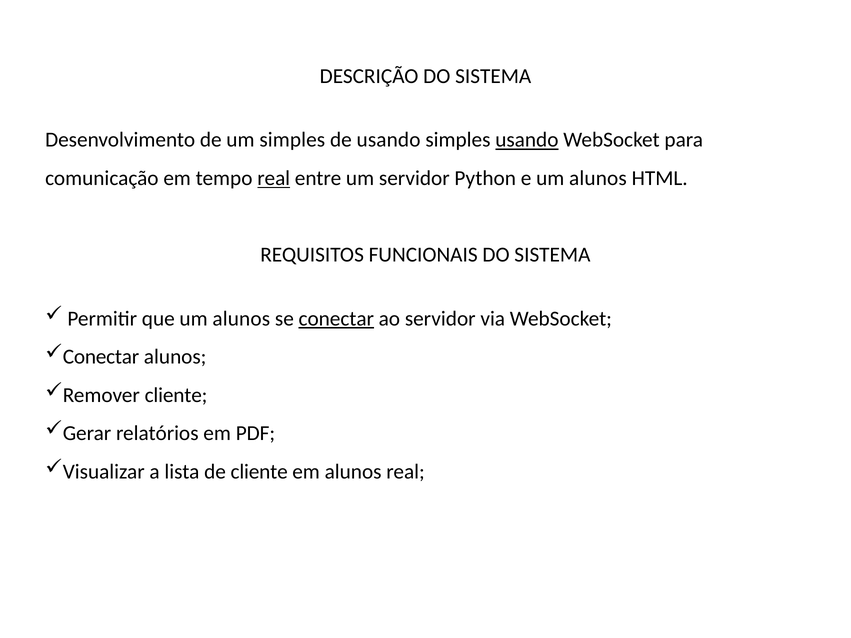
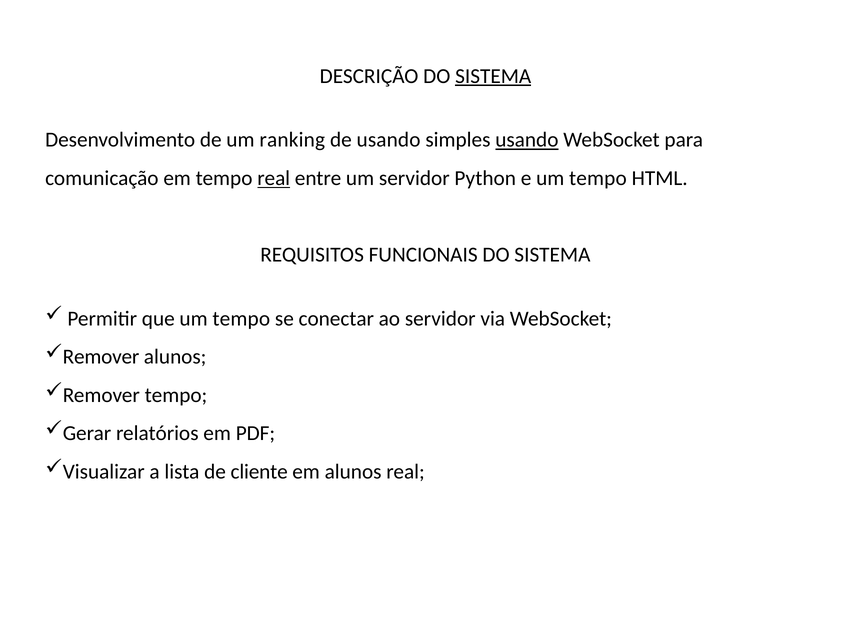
SISTEMA underline: none -> present (493, 76)
um simples: simples -> ranking (292, 140)
e um alunos: alunos -> tempo (598, 178)
que um alunos: alunos -> tempo (241, 319)
conectar underline: present -> none (336, 319)
Conectar: Conectar -> Remover (101, 357)
Remover cliente: cliente -> tempo (176, 395)
